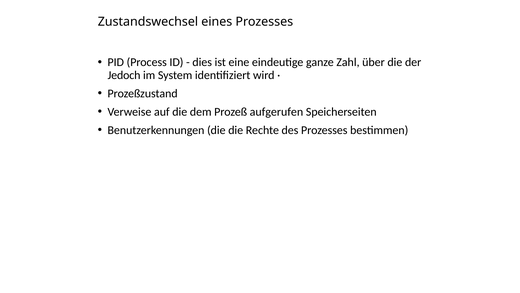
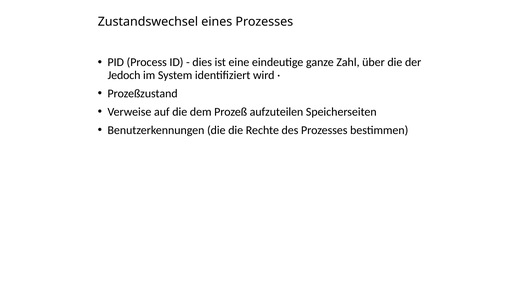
aufgerufen: aufgerufen -> aufzuteilen (276, 112)
